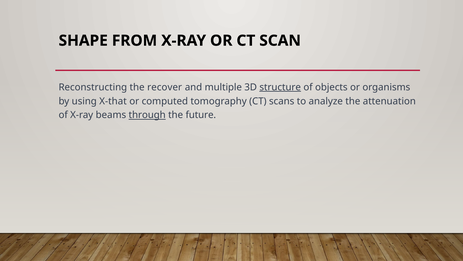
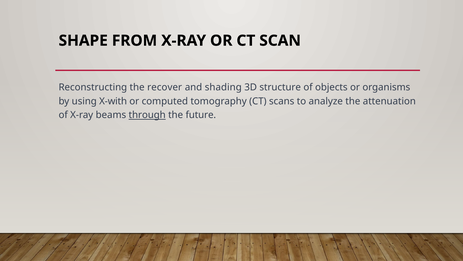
multiple: multiple -> shading (223, 87)
structure underline: present -> none (280, 87)
X-that: X-that -> X-with (113, 101)
